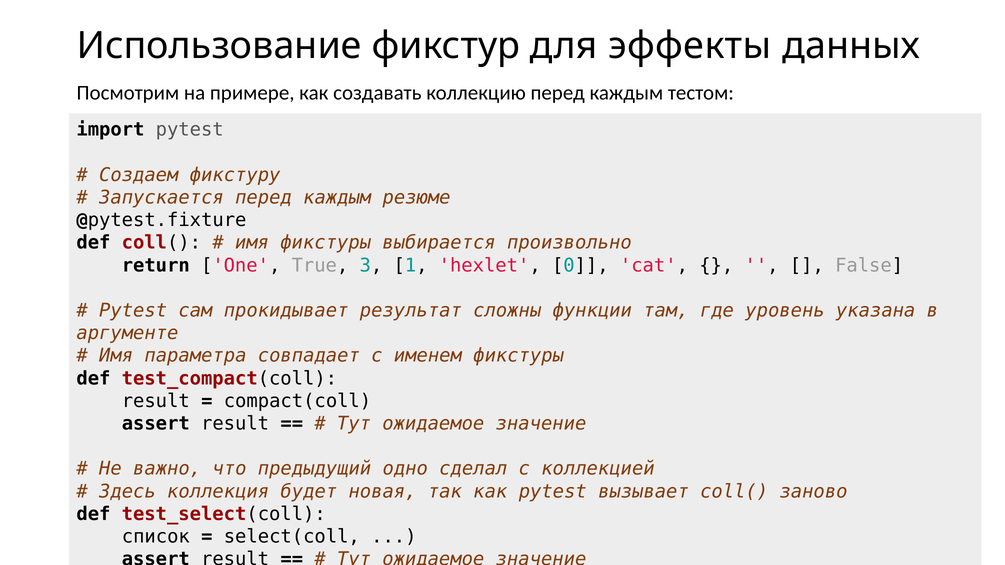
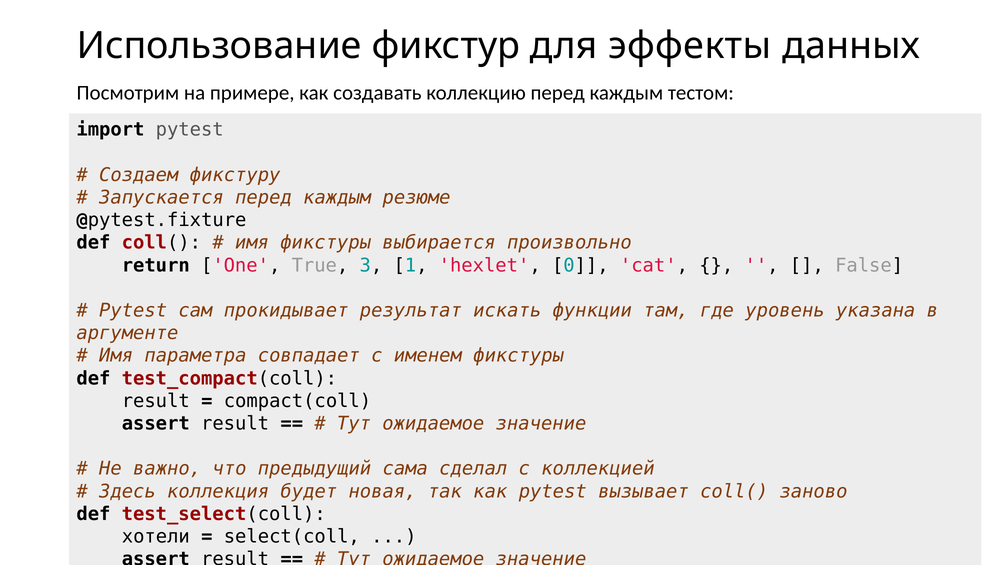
сложны: сложны -> искать (507, 311)
одно: одно -> сама (405, 469)
список: список -> хотели (156, 537)
